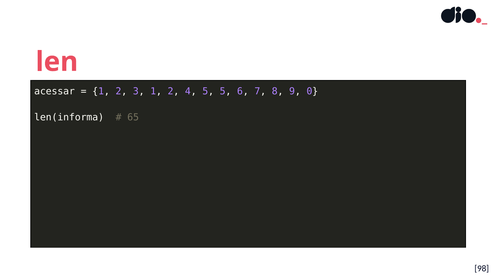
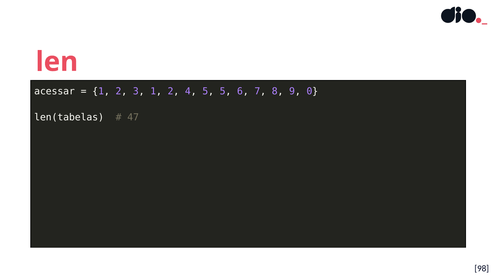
len(informa: len(informa -> len(tabelas (69, 117)
65: 65 -> 47 (133, 117)
